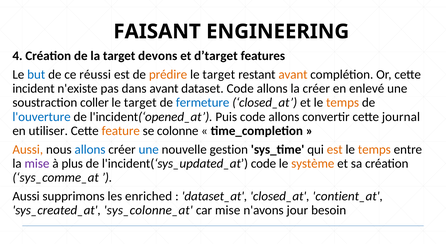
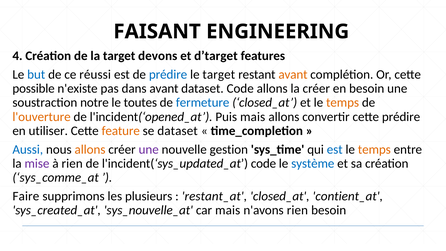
prédire colour: orange -> blue (168, 75)
incident: incident -> possible (34, 89)
en enlevé: enlevé -> besoin (367, 89)
coller: coller -> notre (94, 103)
target: target -> toutes (140, 103)
l'ouverture colour: blue -> orange (42, 117)
Puis code: code -> mais (253, 117)
cette journal: journal -> prédire (401, 117)
se colonne: colonne -> dataset (178, 131)
Aussi colour: orange -> blue (28, 149)
allons colour: blue -> orange (90, 149)
une colour: blue -> purple (149, 149)
est colour: orange -> blue (335, 149)
à plus: plus -> rien (72, 163)
système colour: orange -> blue (313, 163)
Aussi: Aussi -> Faire (26, 196)
enriched: enriched -> plusieurs (149, 196)
dataset_at: dataset_at -> restant_at (214, 196)
sys_colonne_at: sys_colonne_at -> sys_nouvelle_at (148, 210)
car mise: mise -> mais (228, 210)
n'avons jour: jour -> rien (297, 210)
